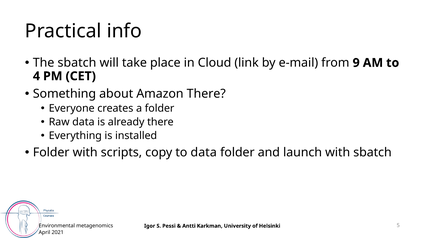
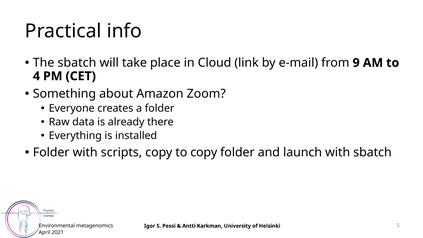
Amazon There: There -> Zoom (206, 94)
to data: data -> copy (204, 152)
